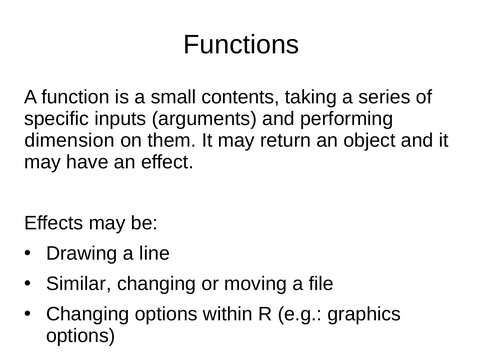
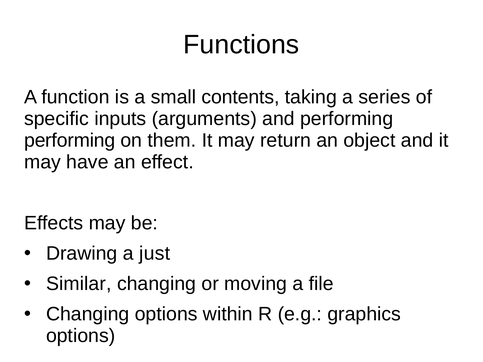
dimension: dimension -> performing (70, 140)
line: line -> just (155, 253)
